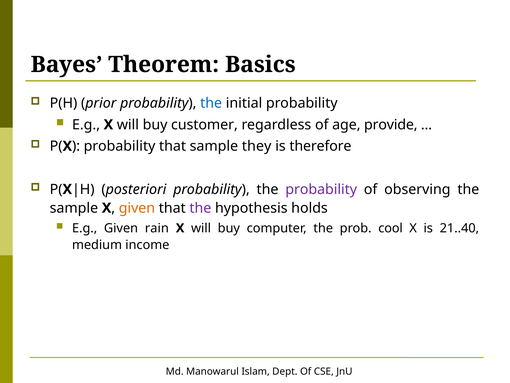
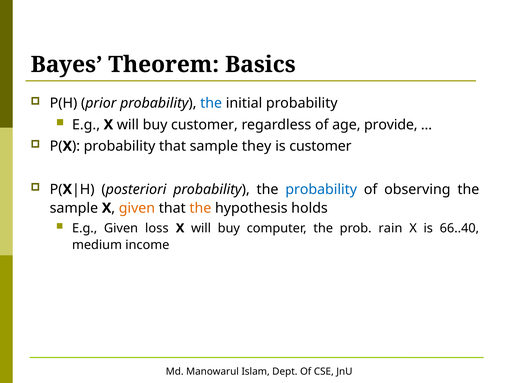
is therefore: therefore -> customer (320, 146)
probability colour: purple -> blue (321, 189)
the colour: purple -> orange (200, 208)
rain: rain -> loss (157, 228)
cool: cool -> rain (390, 228)
21..40: 21..40 -> 66..40 (459, 228)
